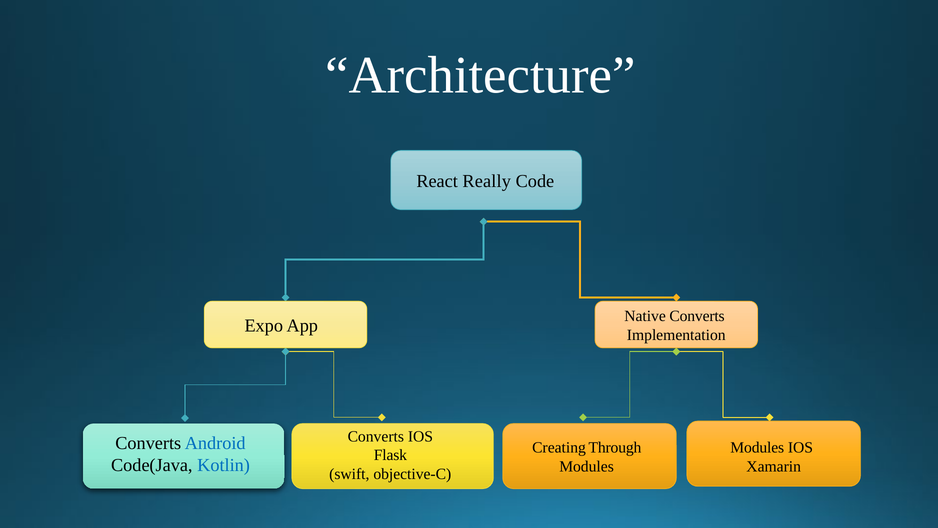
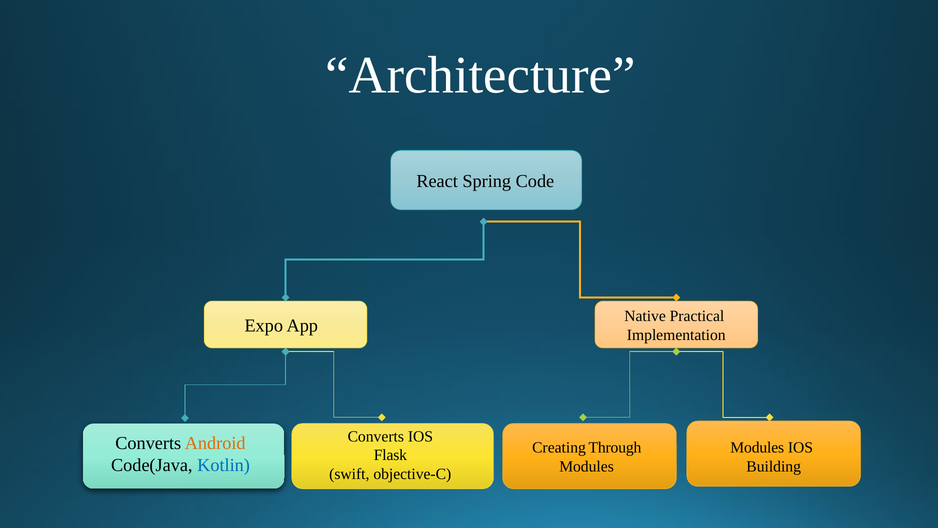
Really: Really -> Spring (487, 181)
Native Converts: Converts -> Practical (697, 316)
Android colour: blue -> orange (215, 443)
Xamarin: Xamarin -> Building (774, 466)
